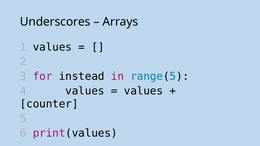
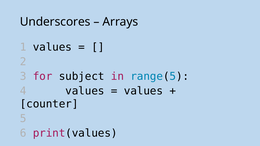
instead: instead -> subject (82, 76)
